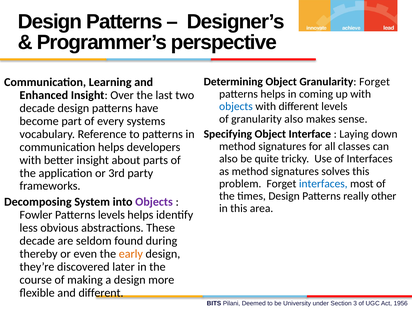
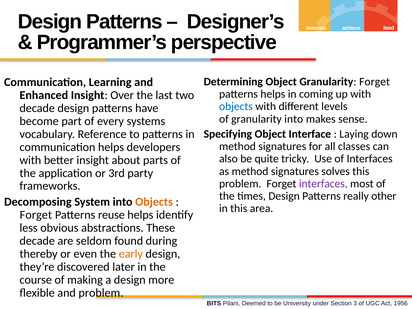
granularity also: also -> into (294, 119)
interfaces colour: blue -> purple (323, 184)
Objects colour: purple -> orange (154, 202)
Fowler: Fowler -> Forget (36, 215)
Patterns levels: levels -> reuse (111, 215)
and different: different -> problem (101, 293)
